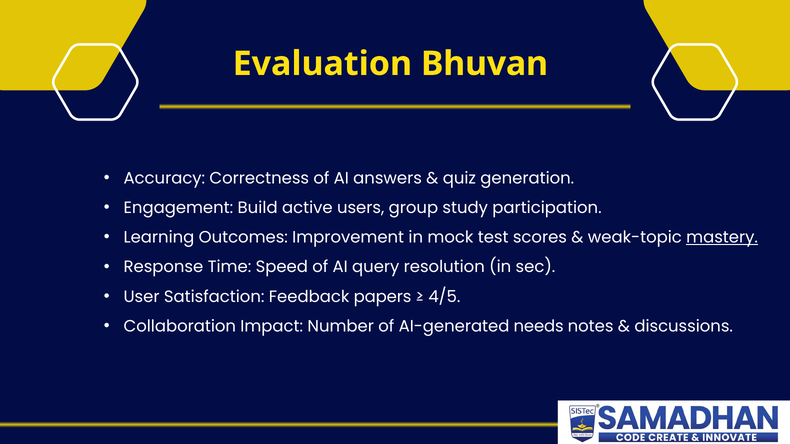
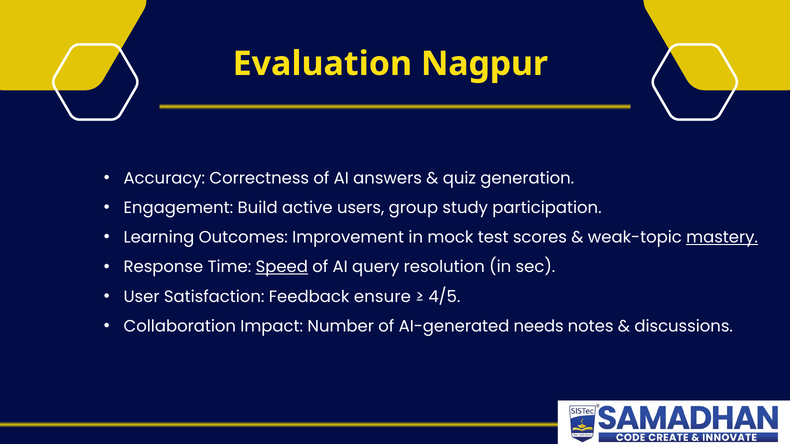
Bhuvan: Bhuvan -> Nagpur (484, 64)
Speed underline: none -> present (282, 267)
papers: papers -> ensure (382, 297)
